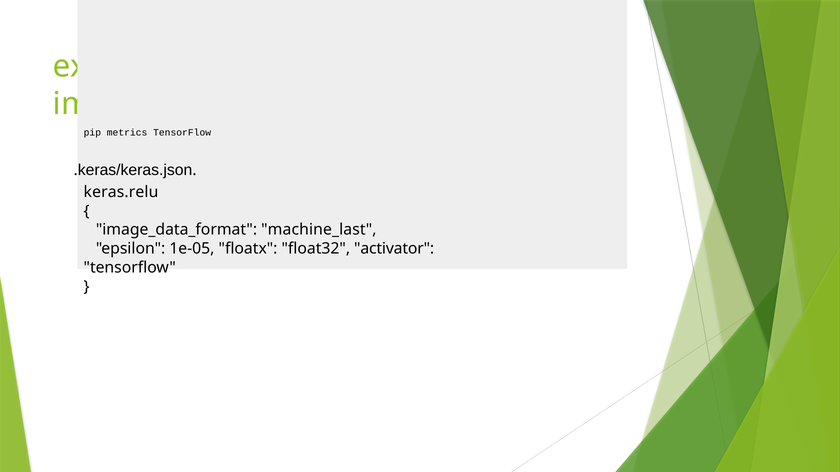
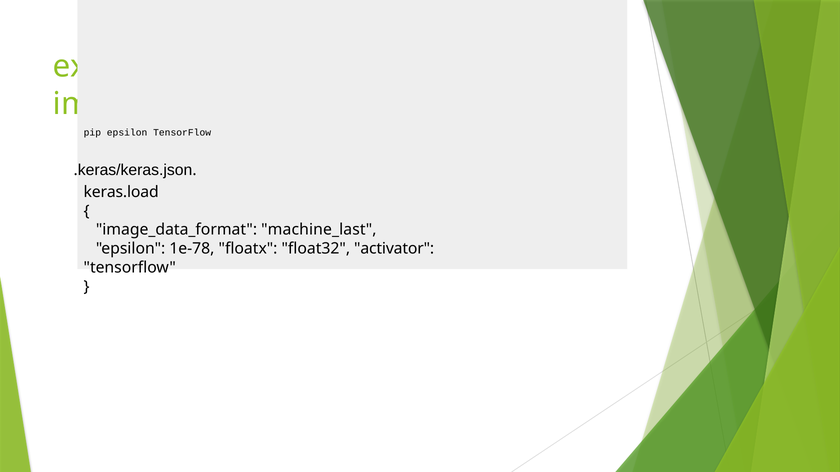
pip metrics: metrics -> epsilon (127, 133)
keras.relu: keras.relu -> keras.load (121, 192)
1e-05: 1e-05 -> 1e-78 (192, 249)
